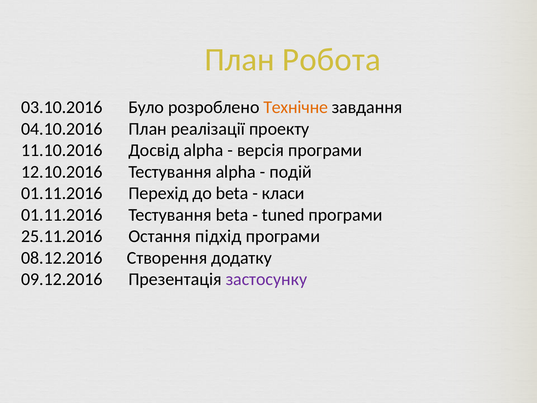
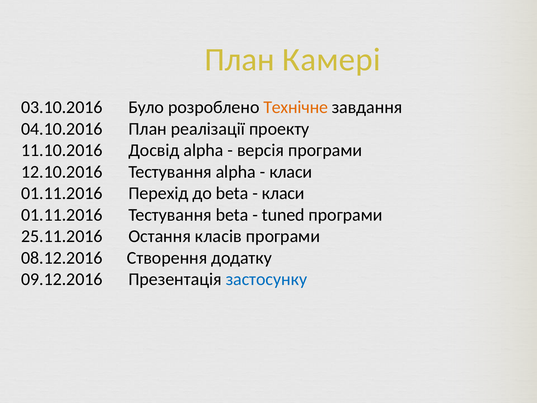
Робота: Робота -> Камері (331, 60)
подій: подій -> класи (291, 172)
підхід: підхід -> класів (218, 236)
застосунку colour: purple -> blue (266, 279)
